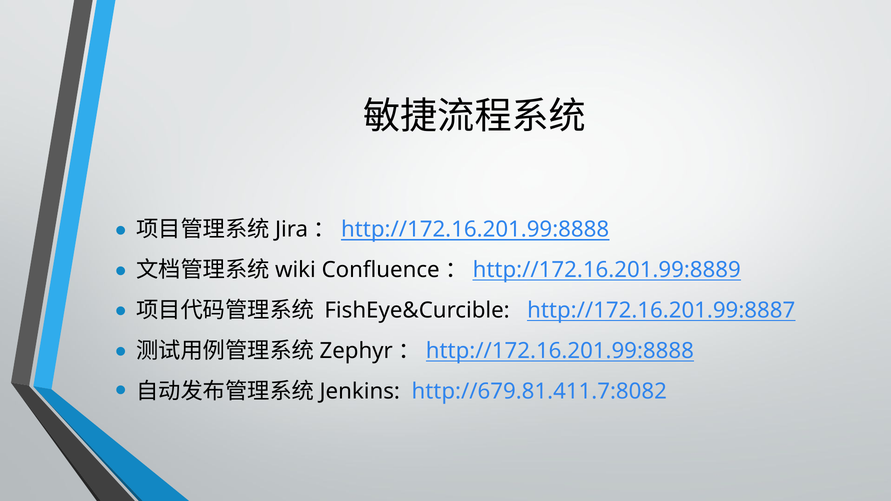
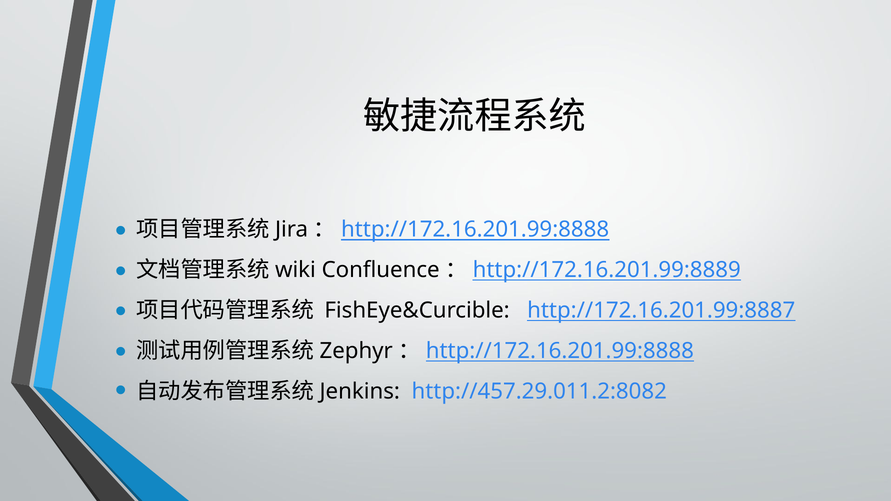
http://679.81.411.7:8082: http://679.81.411.7:8082 -> http://457.29.011.2:8082 (539, 391)
